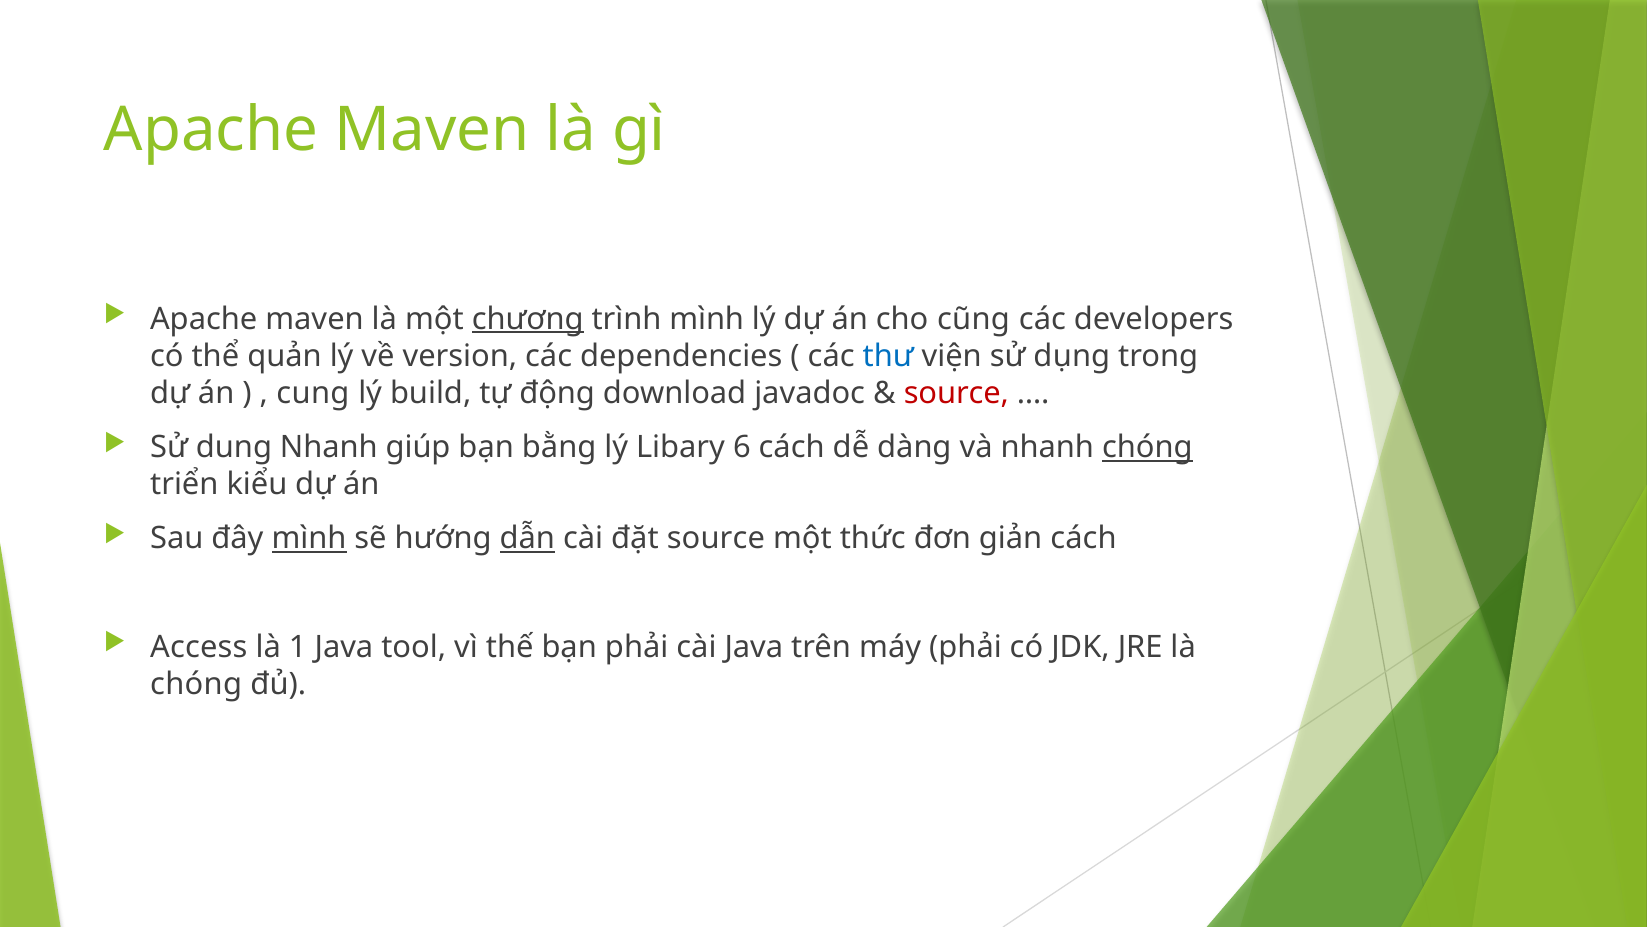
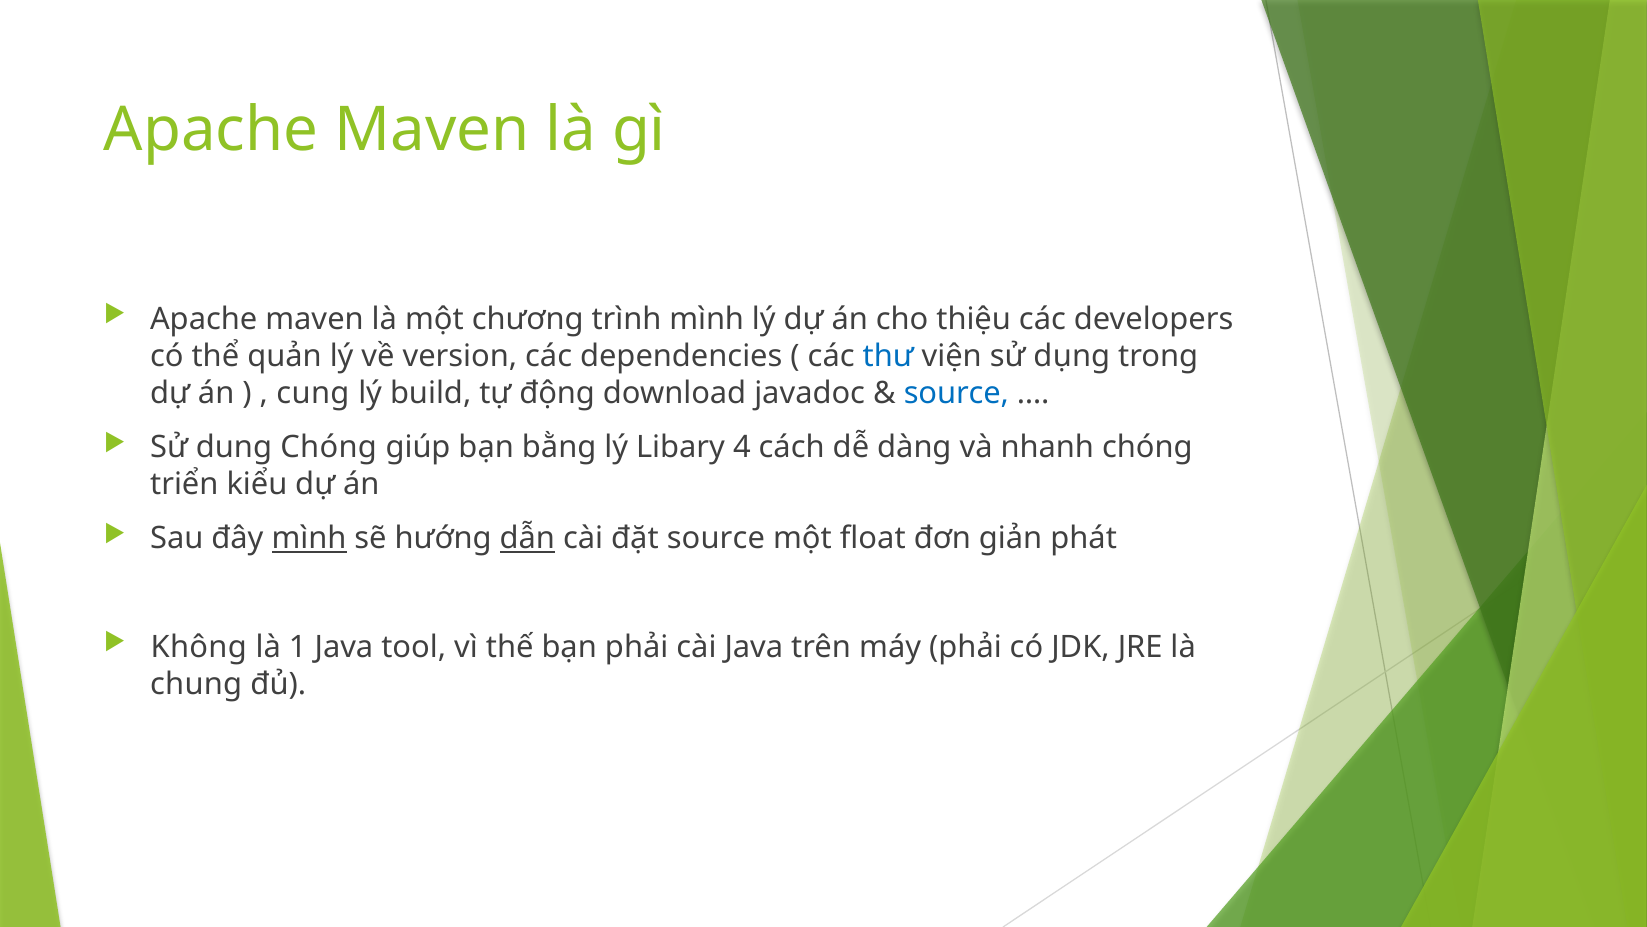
chương underline: present -> none (528, 319)
cũng: cũng -> thiệu (974, 319)
source colour: red -> blue (956, 393)
dung Nhanh: Nhanh -> Chóng (329, 447)
6: 6 -> 4 (742, 447)
chóng underline: present -> none (1147, 447)
thức: thức -> float (873, 538)
giản cách: cách -> phát (1084, 538)
Access: Access -> Không (199, 647)
chóng: chóng -> chung (196, 684)
